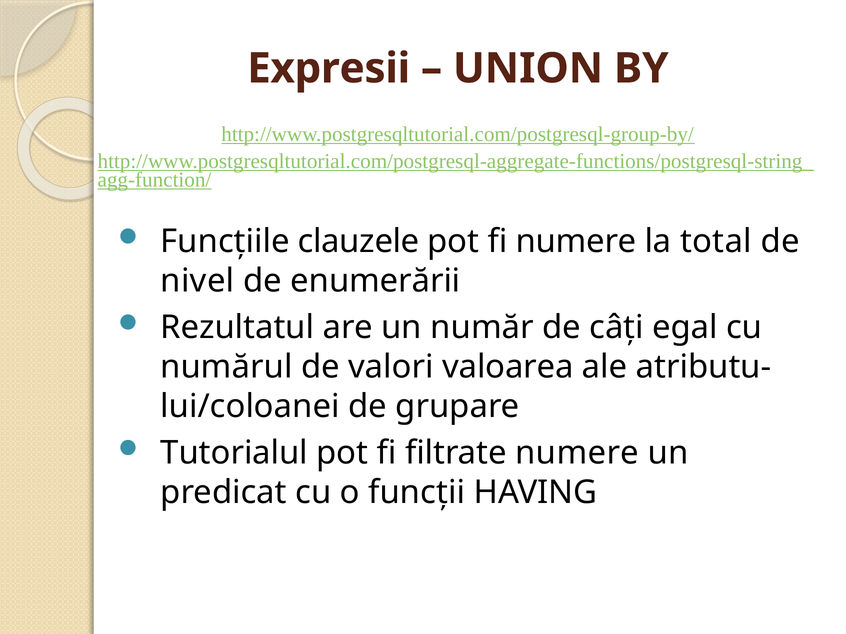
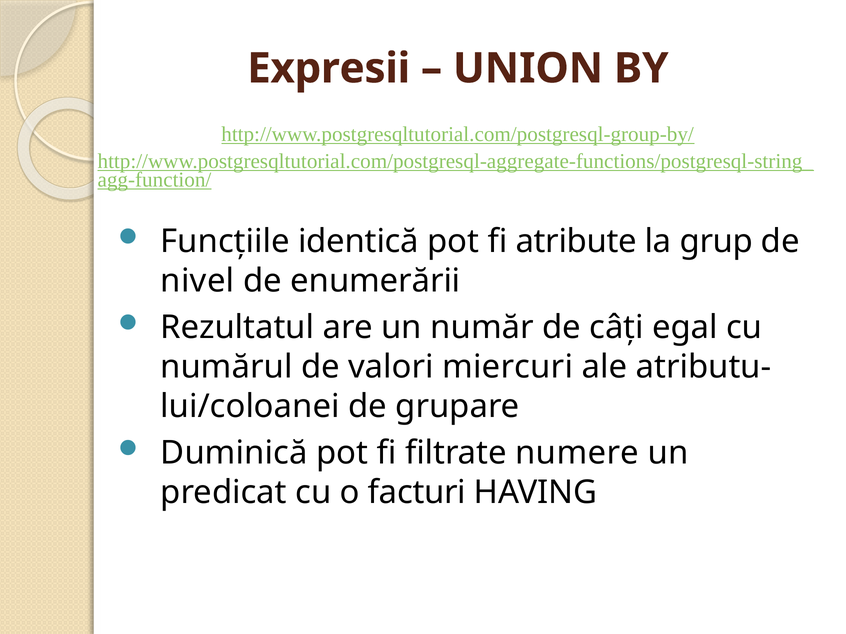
clauzele: clauzele -> identică (359, 242)
fi numere: numere -> atribute (576, 242)
total: total -> grup (716, 242)
valoarea: valoarea -> miercuri (508, 367)
Tutorialul: Tutorialul -> Duminică (234, 453)
funcţii: funcţii -> facturi (417, 493)
